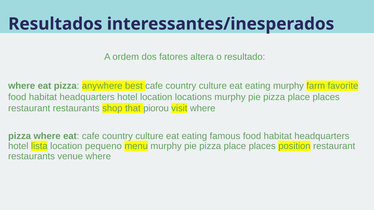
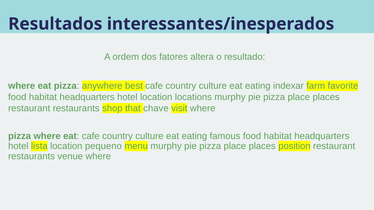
eating murphy: murphy -> indexar (288, 86)
piorou: piorou -> chave (156, 108)
